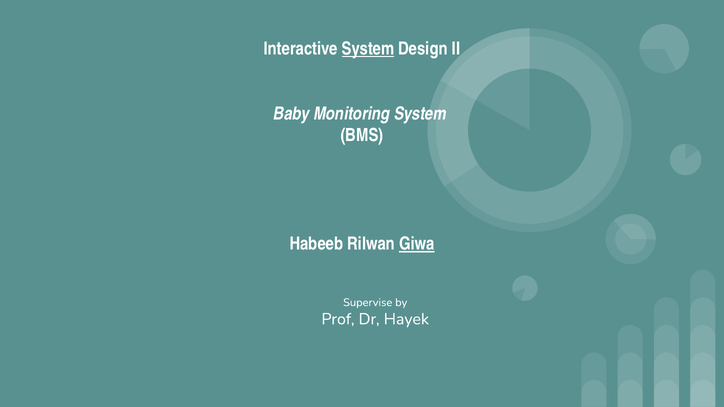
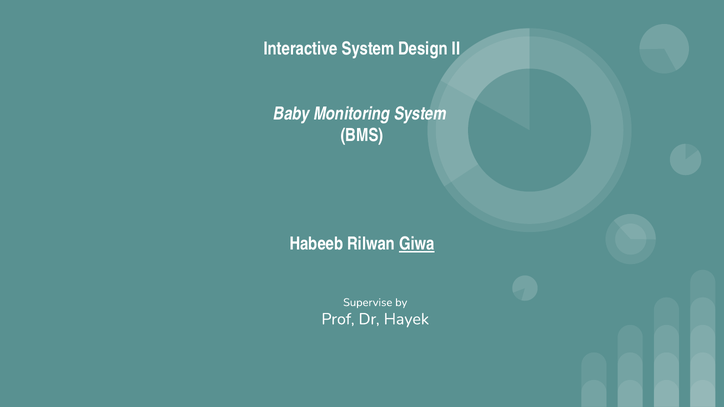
System underline: present -> none (368, 49)
